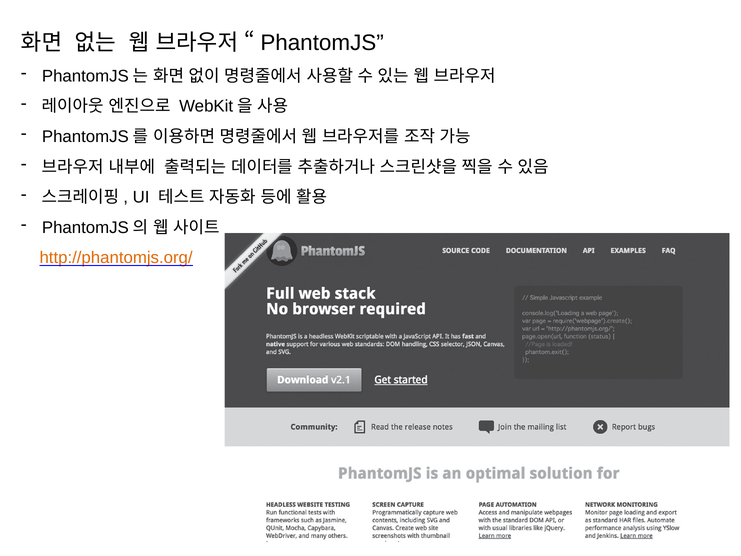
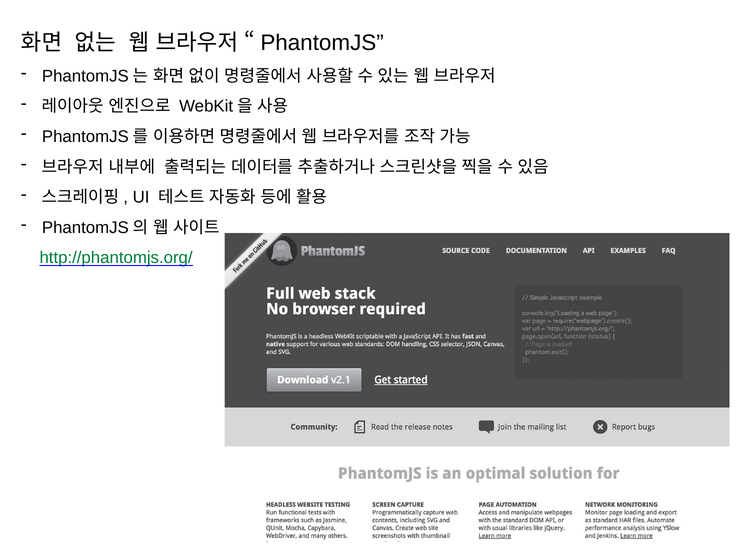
http://phantomjs.org/ colour: orange -> green (116, 258)
